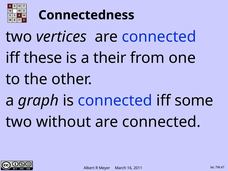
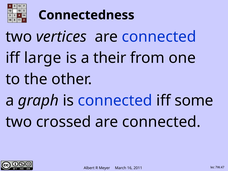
these: these -> large (43, 58)
without: without -> crossed (64, 122)
